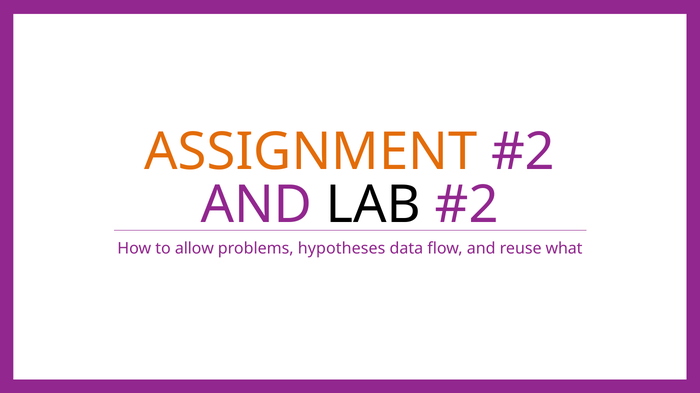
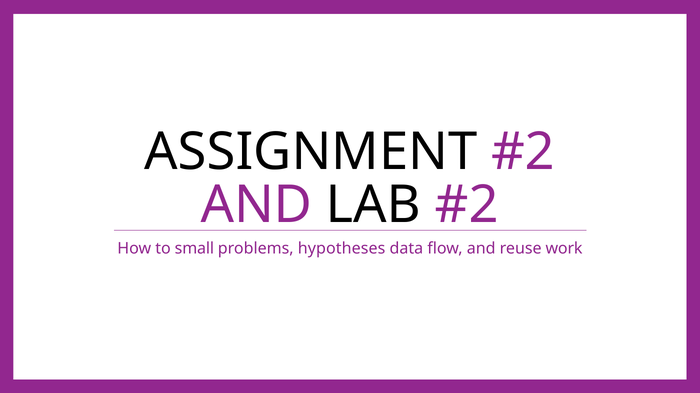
ASSIGNMENT colour: orange -> black (311, 152)
allow: allow -> small (194, 249)
what: what -> work (564, 249)
